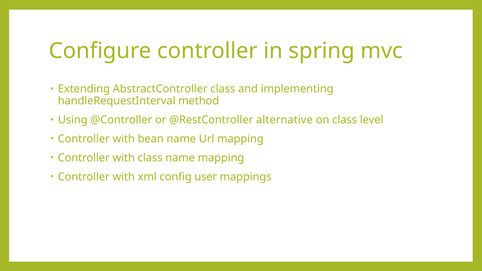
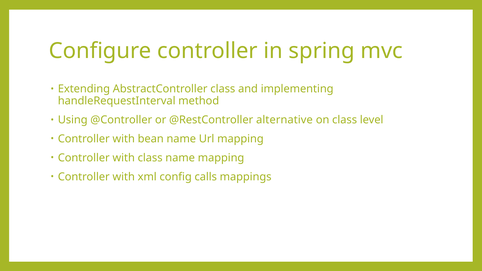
user: user -> calls (206, 177)
